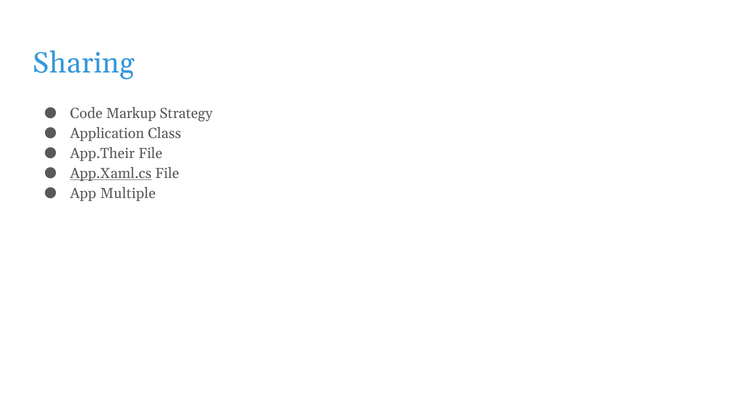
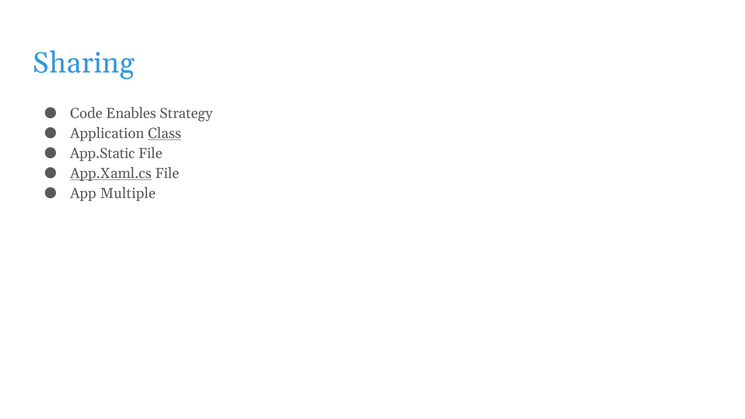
Markup: Markup -> Enables (131, 114)
Class underline: none -> present (165, 134)
App.Their: App.Their -> App.Static (103, 154)
